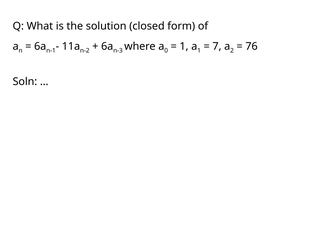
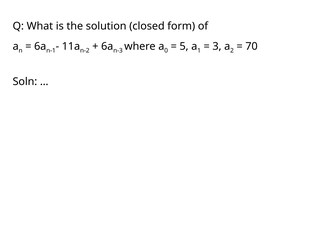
1: 1 -> 5 (184, 46)
7: 7 -> 3 (217, 46)
76: 76 -> 70 (252, 46)
